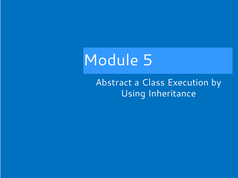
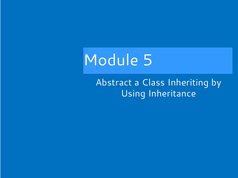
Execution: Execution -> Inheriting (188, 83)
